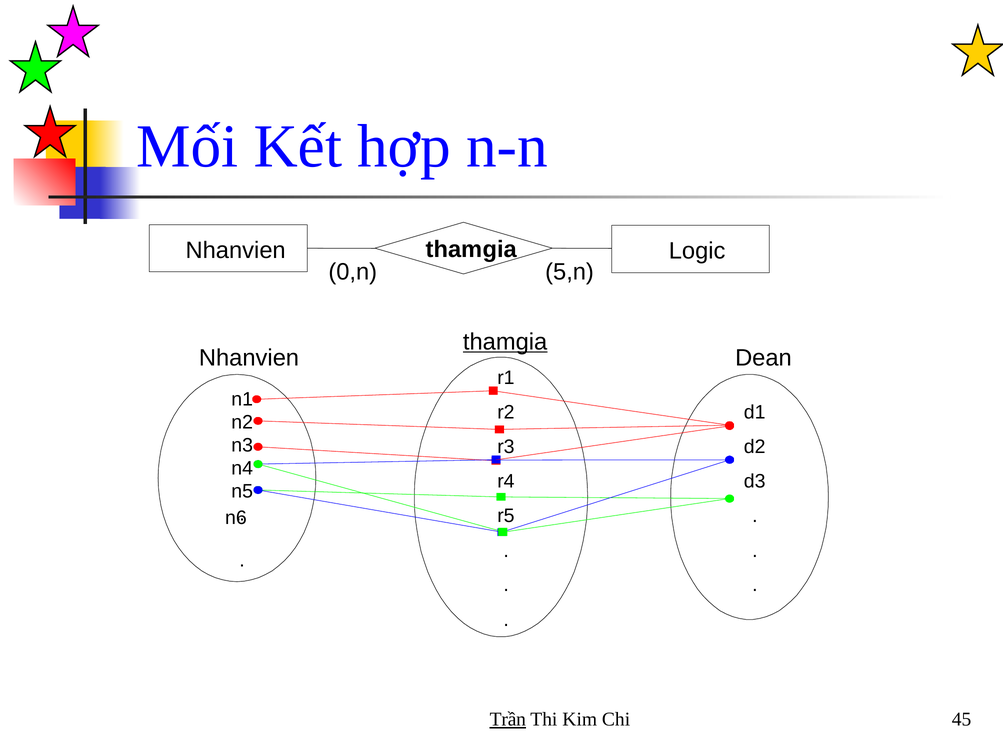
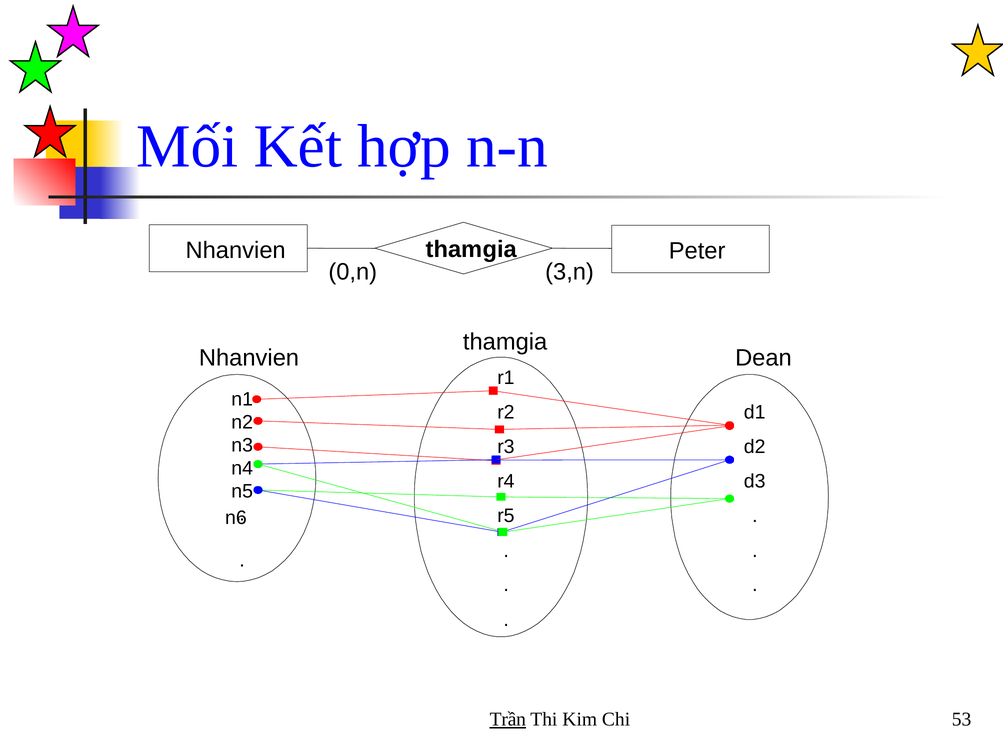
Logic: Logic -> Peter (697, 251)
5,n: 5,n -> 3,n (570, 272)
thamgia underline: present -> none (505, 342)
45: 45 -> 53 (962, 720)
